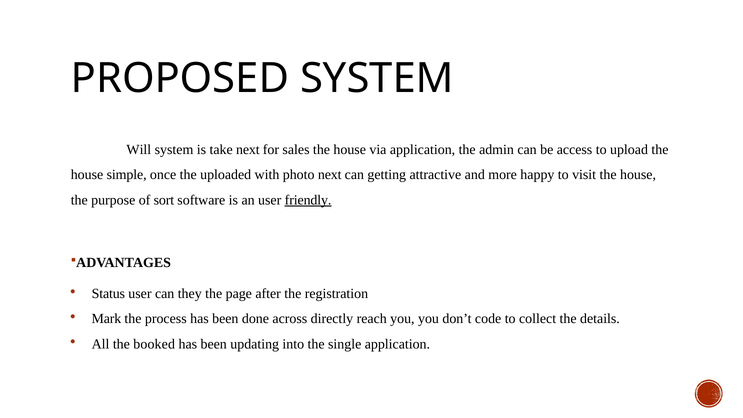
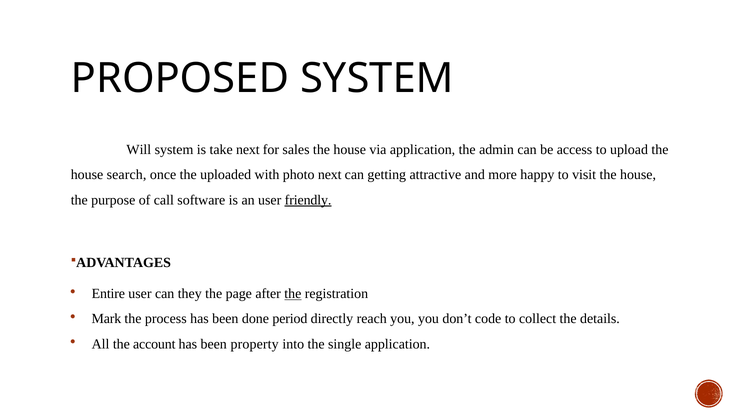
simple: simple -> search (127, 175)
sort: sort -> call (164, 200)
Status: Status -> Entire (108, 294)
the underline: none -> present (293, 294)
across: across -> period (290, 319)
booked: booked -> account (154, 344)
updating: updating -> property (255, 344)
